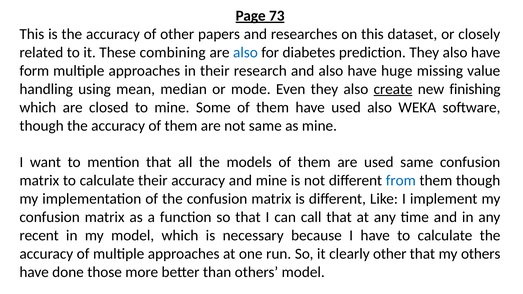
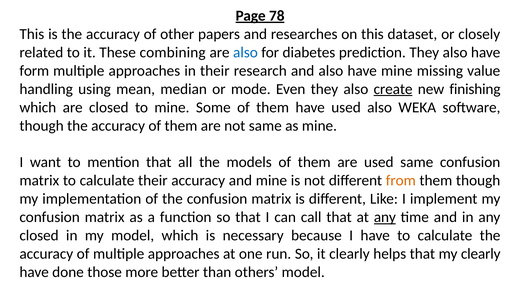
73: 73 -> 78 (277, 16)
have huge: huge -> mine (397, 71)
from colour: blue -> orange (401, 181)
any underline: none -> present (385, 217)
recent: recent -> closed (39, 236)
clearly other: other -> helps (390, 254)
my others: others -> clearly (481, 254)
